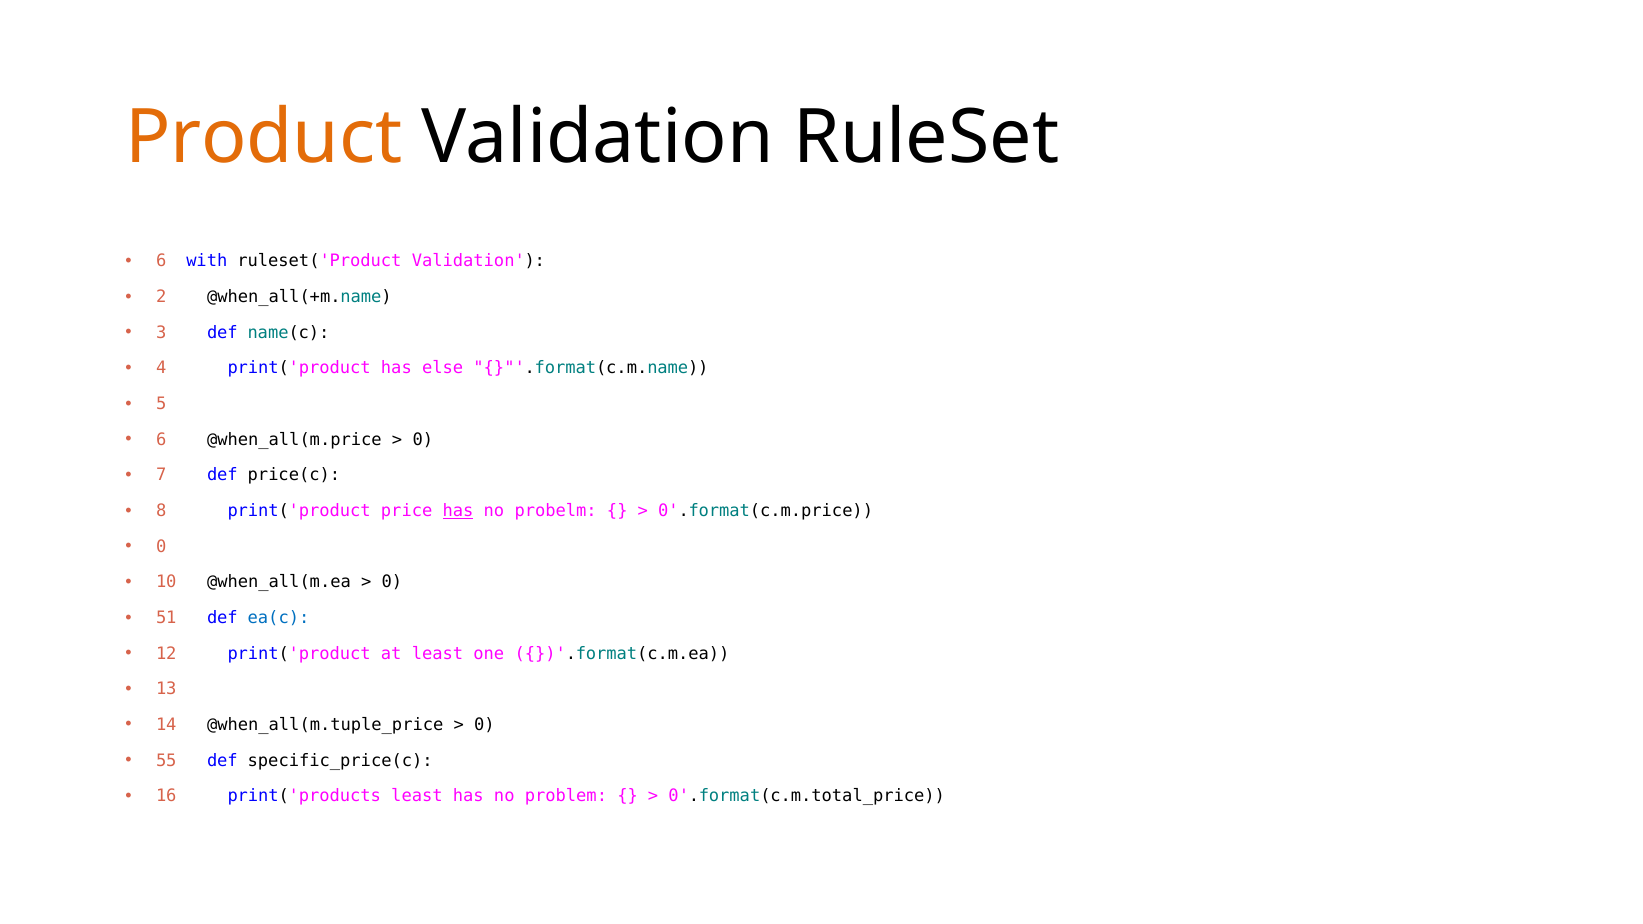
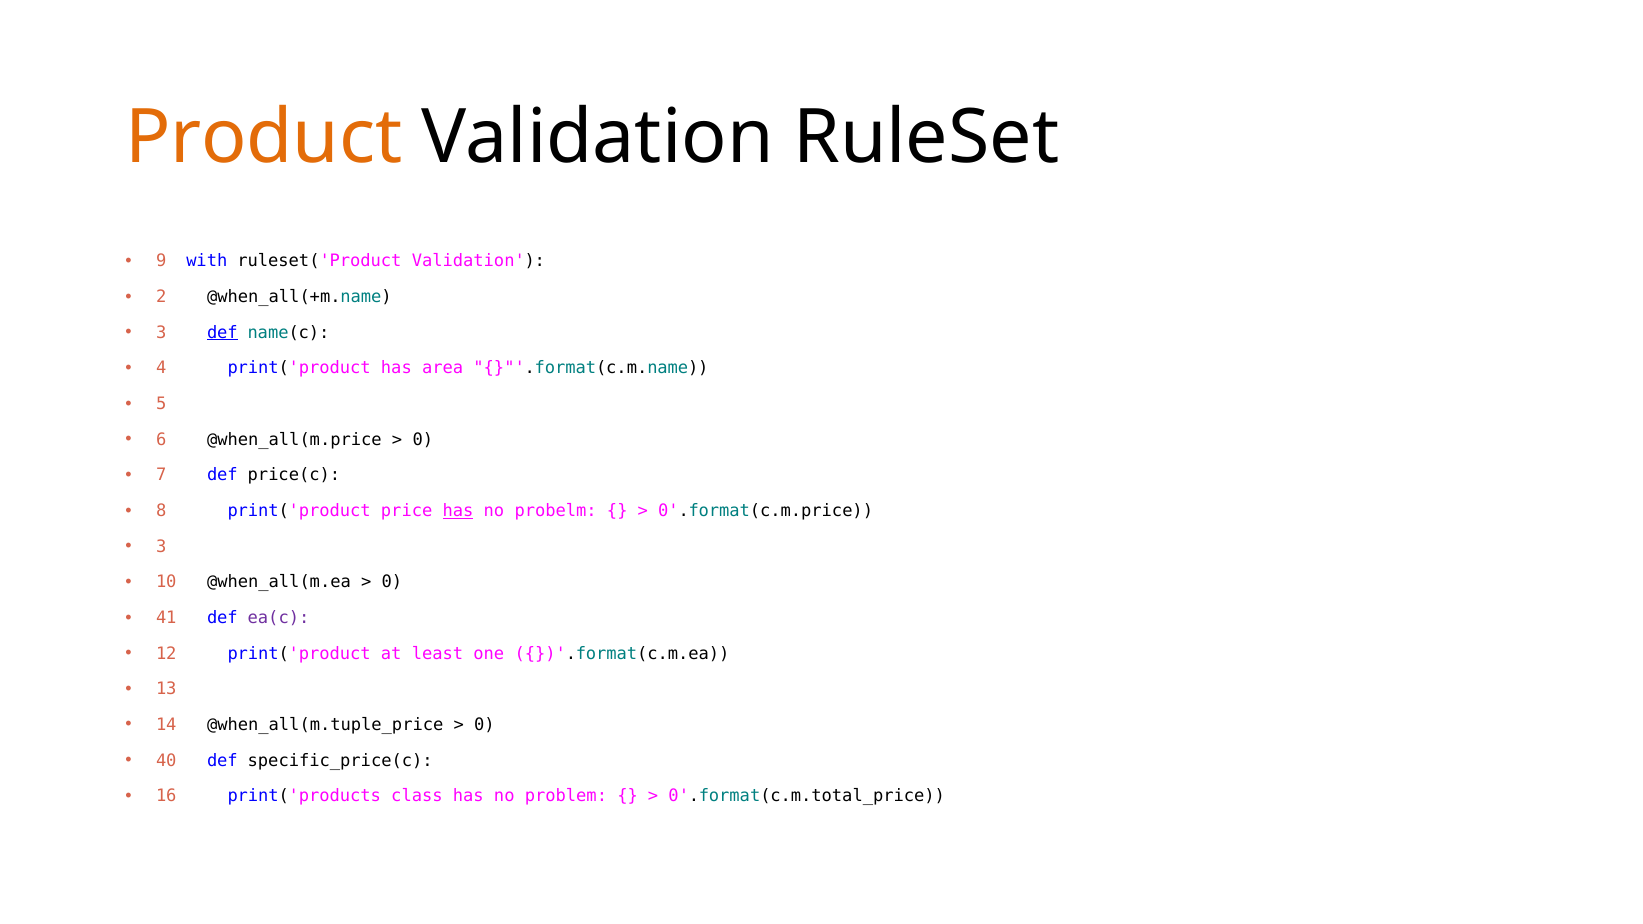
6: 6 -> 9 (161, 261)
def underline: none -> present (222, 333)
else: else -> area (443, 368)
0: 0 -> 3 (161, 547)
51: 51 -> 41 (166, 618)
ea(c colour: blue -> purple (279, 618)
55: 55 -> 40 (166, 761)
print('products least: least -> class (417, 796)
